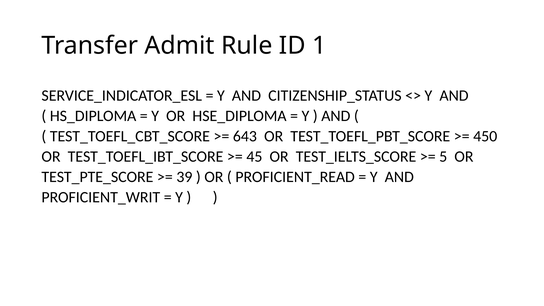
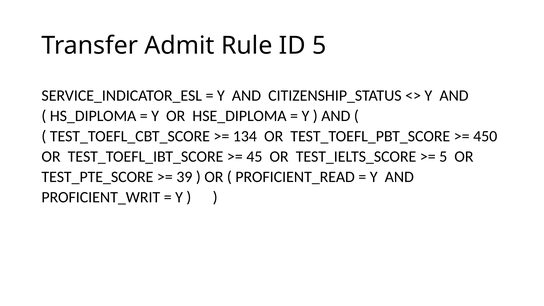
ID 1: 1 -> 5 (319, 46)
643: 643 -> 134 (245, 136)
